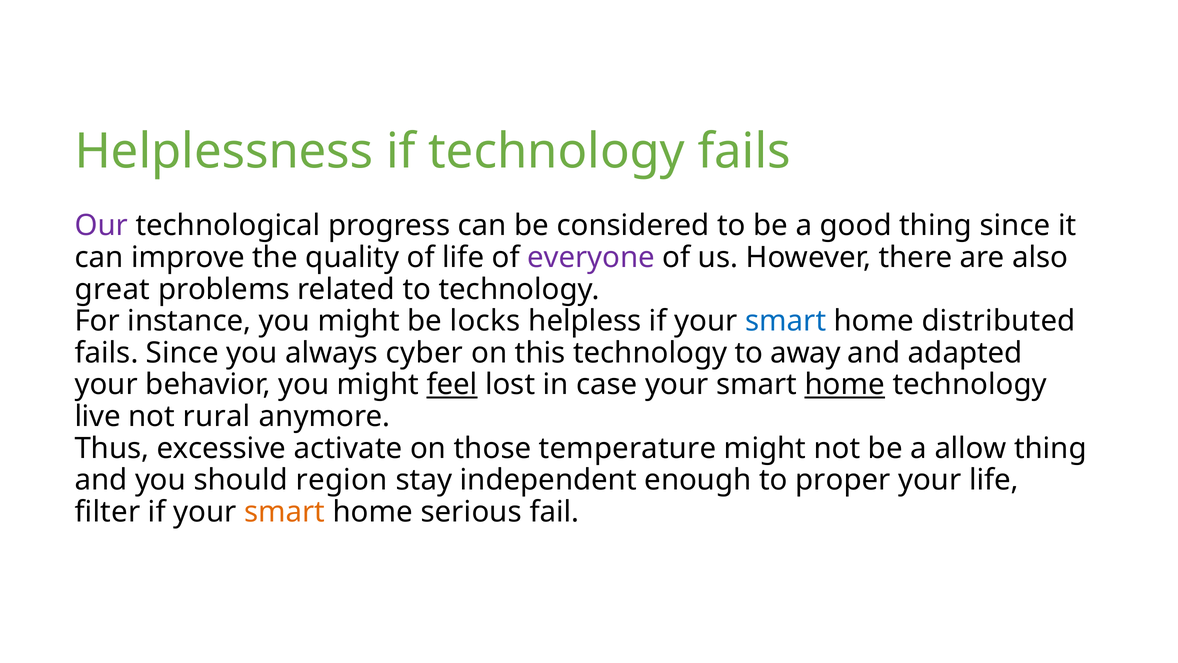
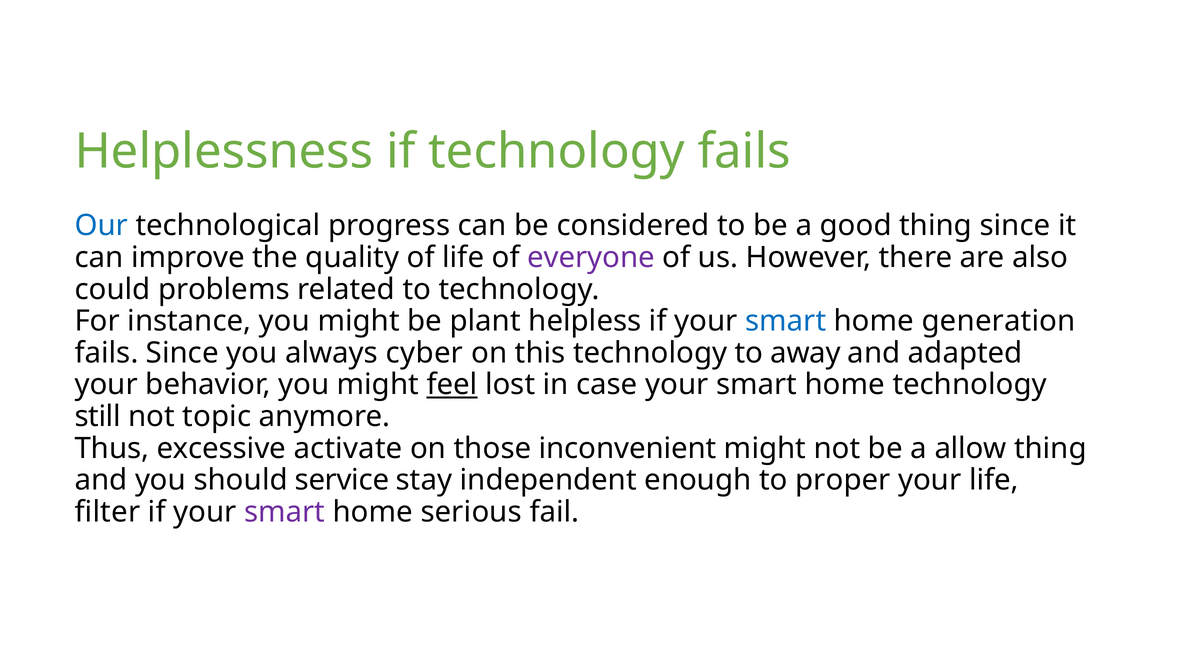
Our colour: purple -> blue (101, 226)
great: great -> could (113, 289)
locks: locks -> plant (485, 321)
distributed: distributed -> generation (999, 321)
home underline: present -> none (845, 385)
live: live -> still (98, 416)
rural: rural -> topic (217, 416)
temperature: temperature -> inconvenient (628, 448)
region: region -> service (342, 480)
smart colour: orange -> purple (285, 512)
